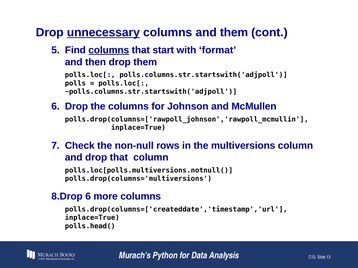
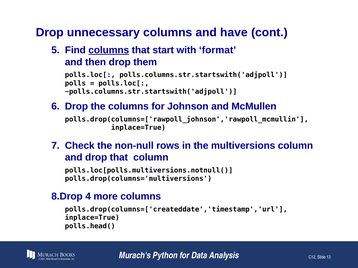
unnecessary underline: present -> none (103, 33)
and them: them -> have (234, 33)
6: 6 -> 4 (88, 197)
